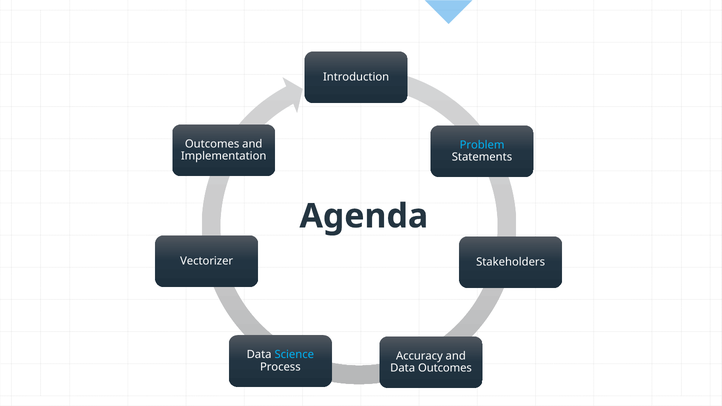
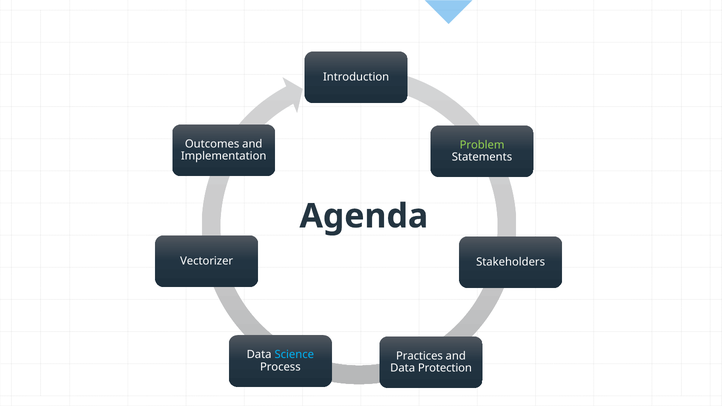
Problem colour: light blue -> light green (482, 145)
Accuracy: Accuracy -> Practices (419, 356)
Data Outcomes: Outcomes -> Protection (445, 368)
